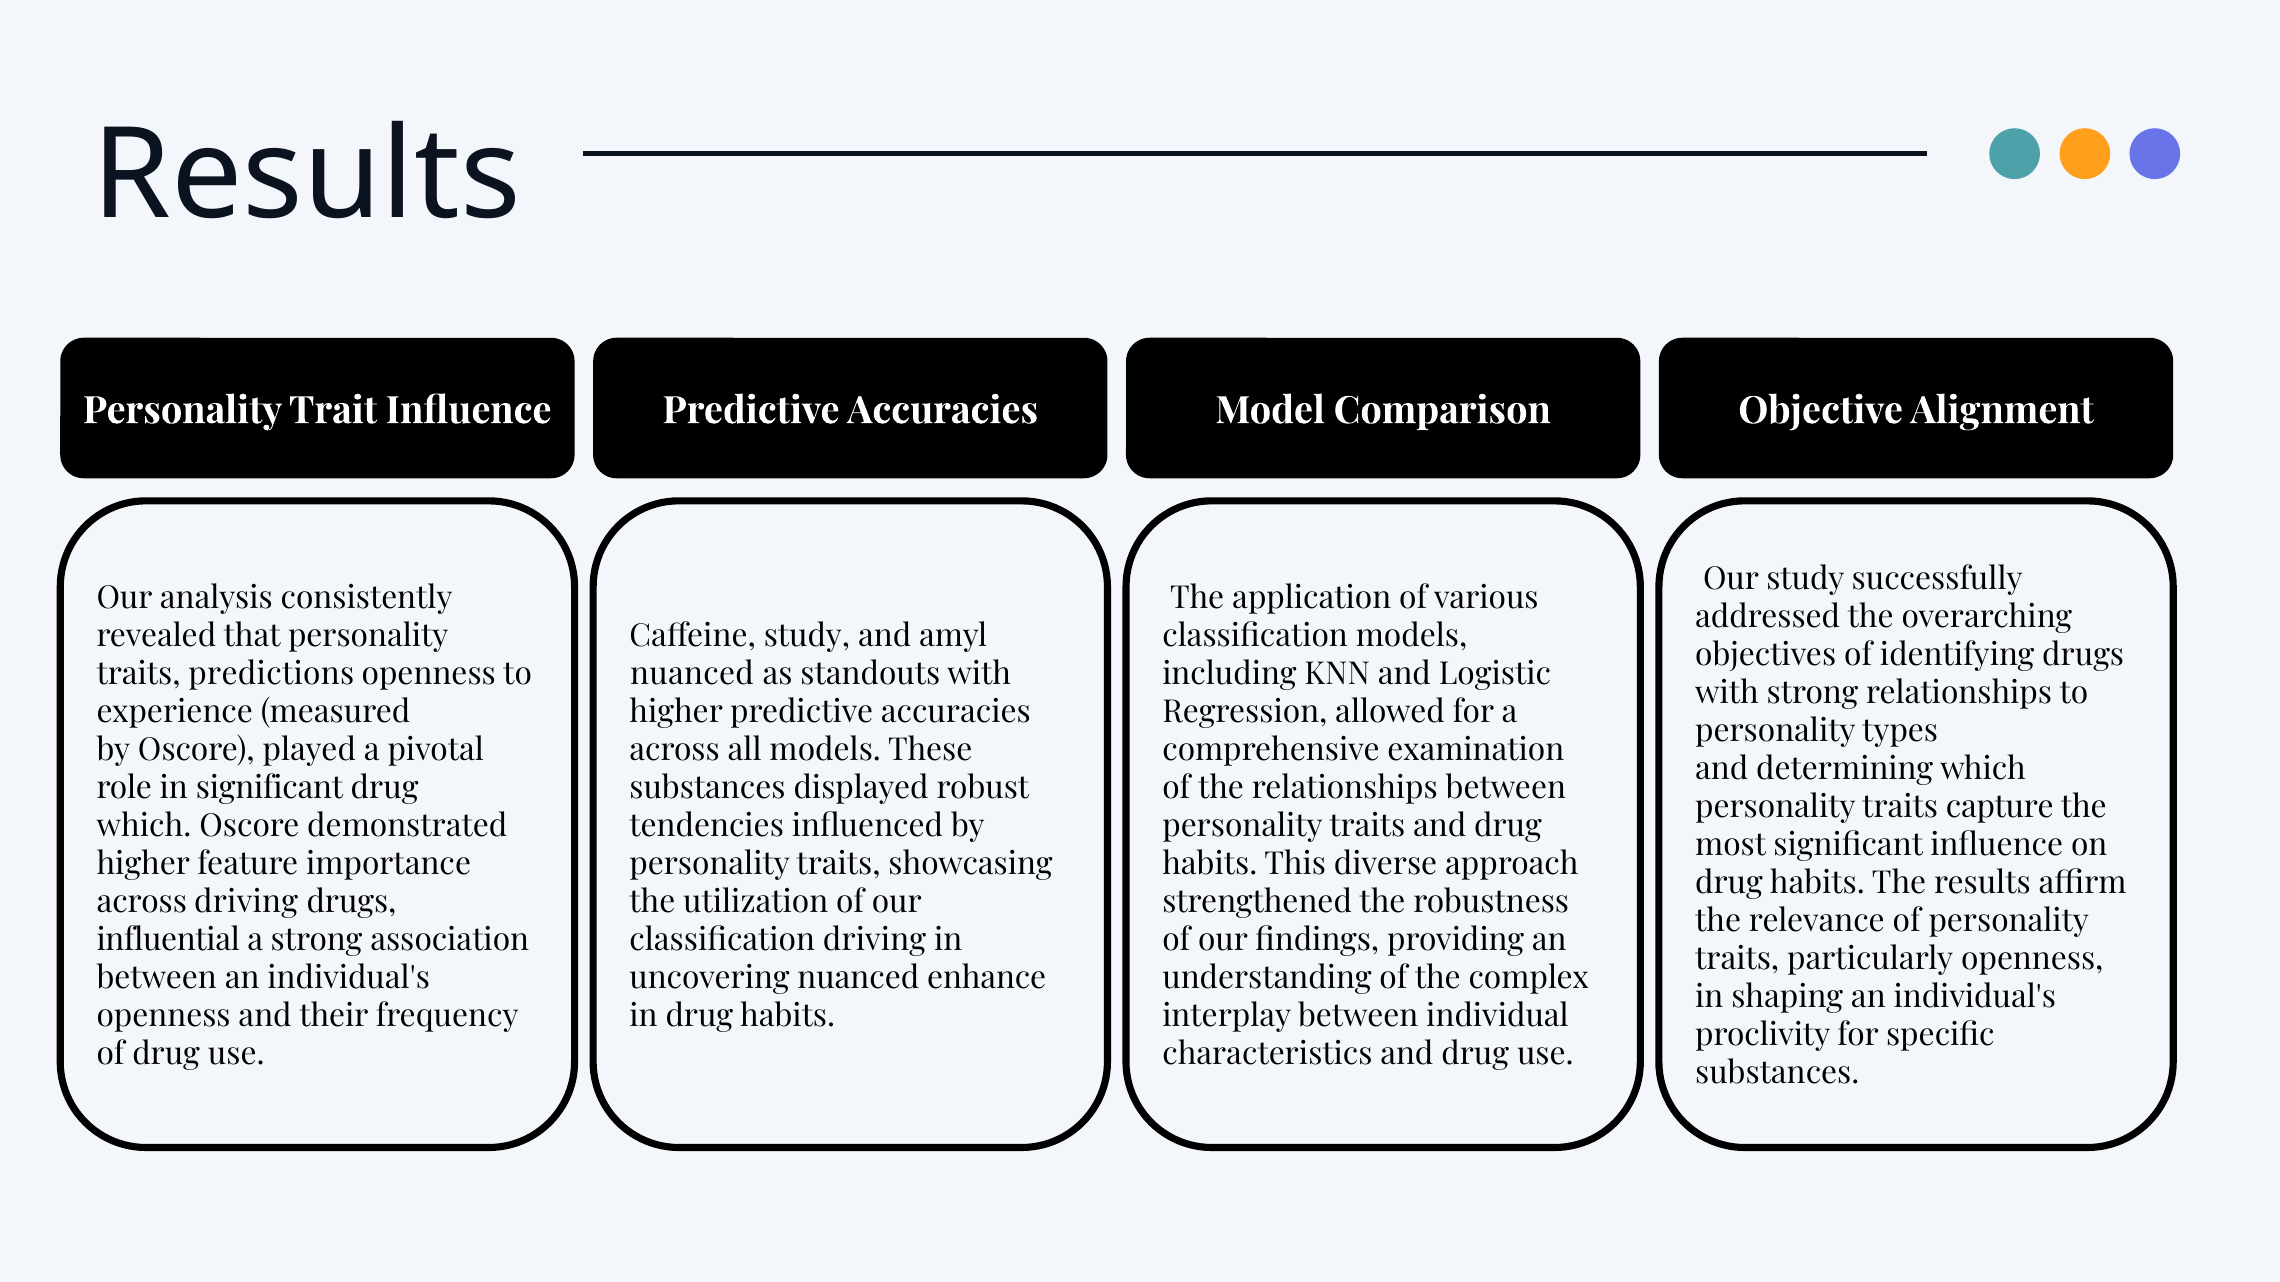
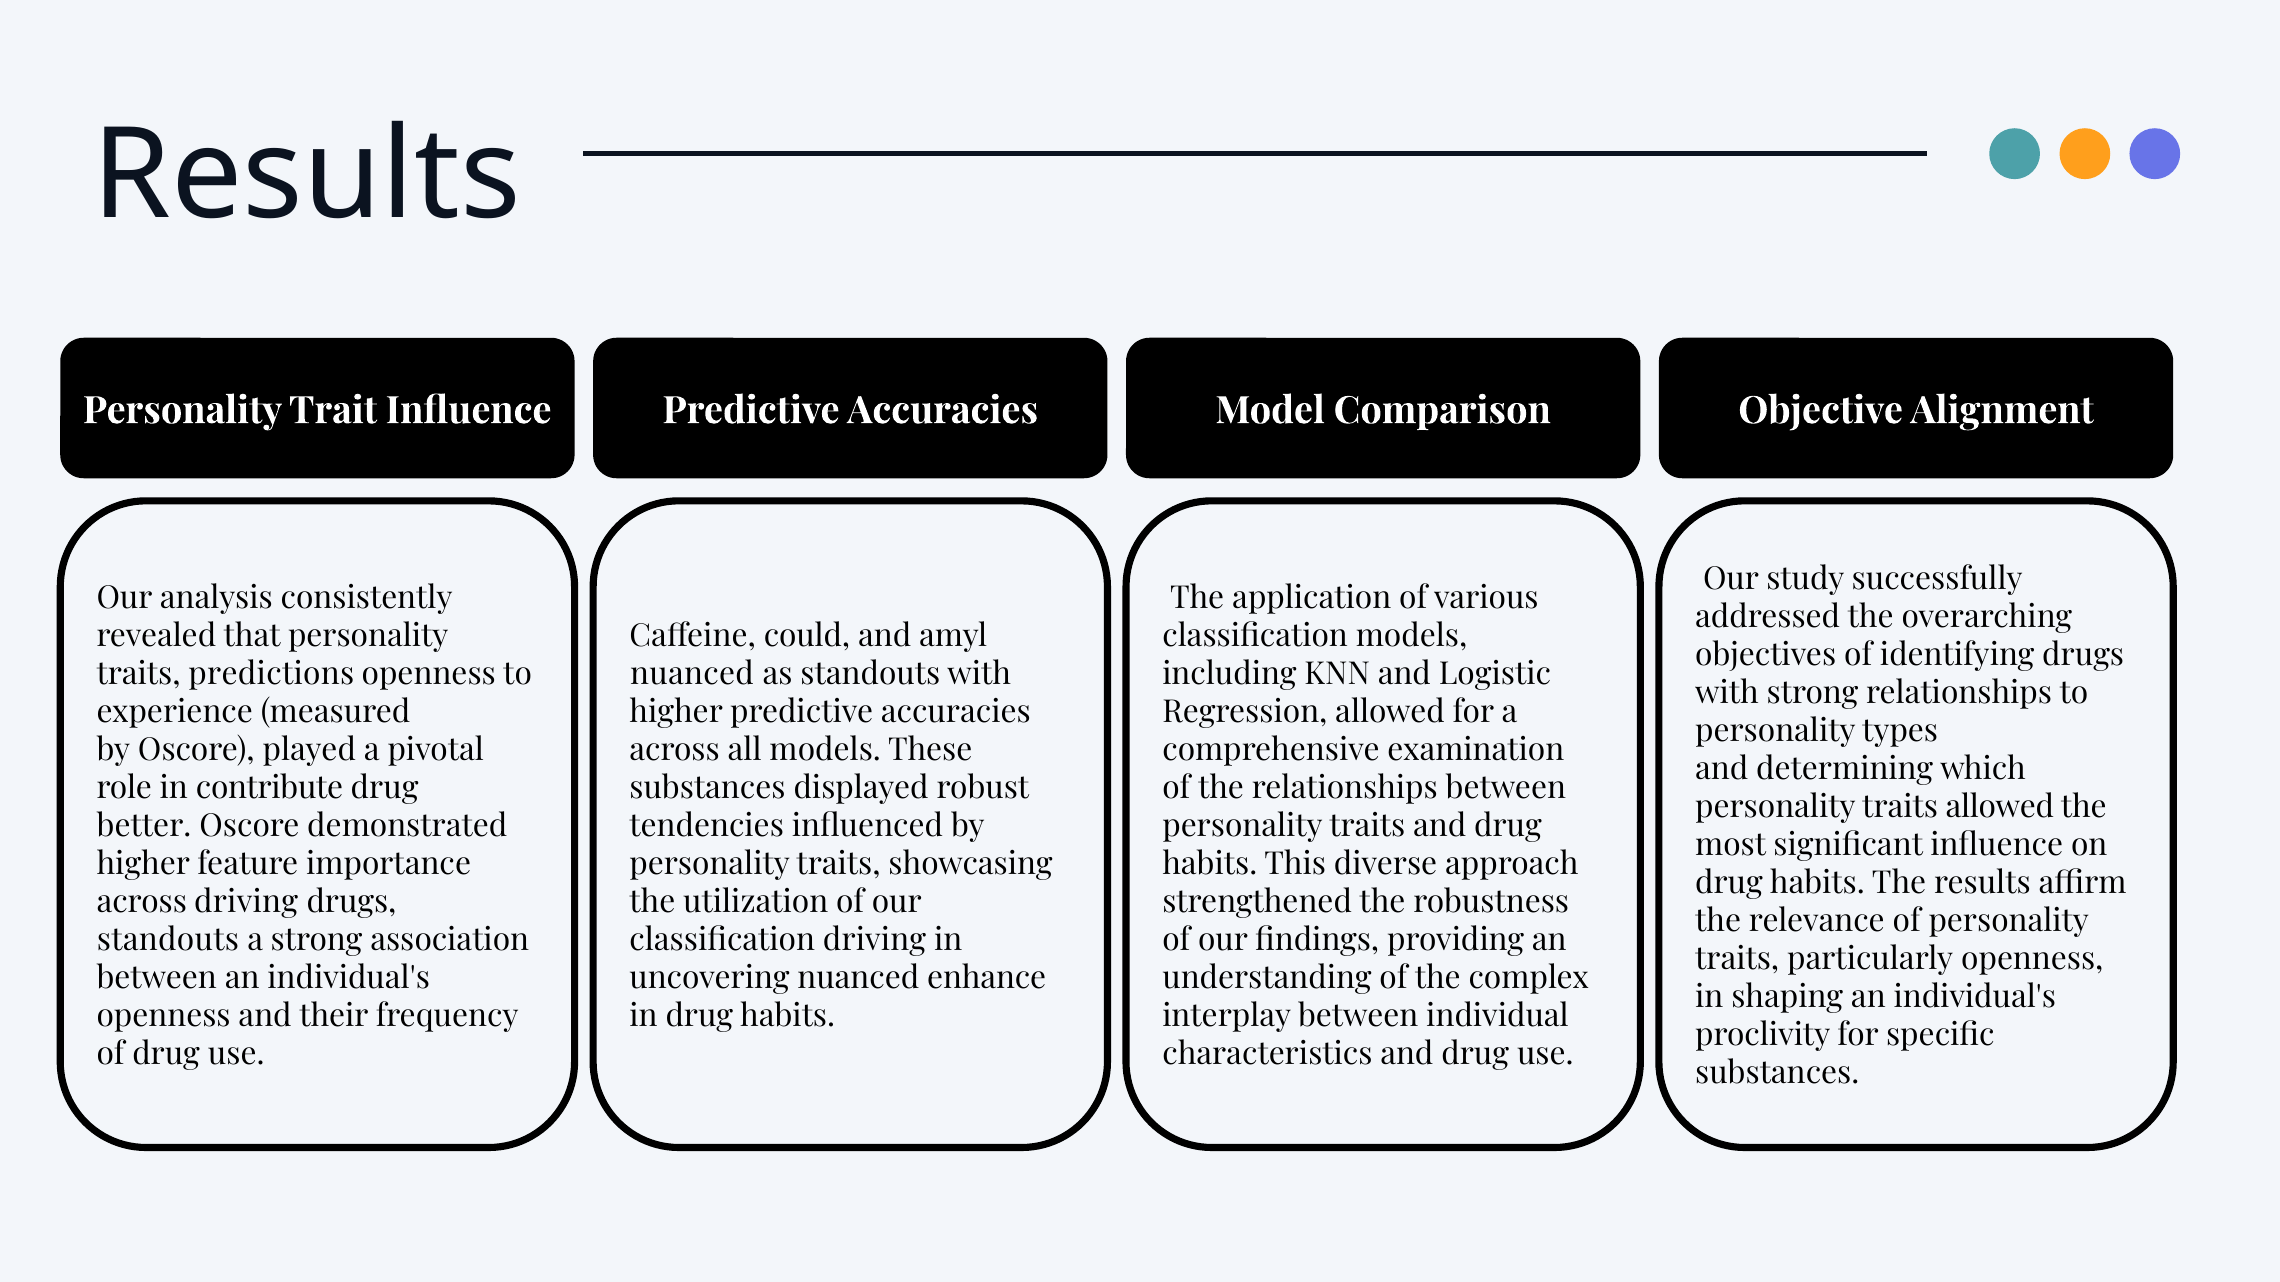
Caffeine study: study -> could (807, 637)
in significant: significant -> contribute (269, 789)
traits capture: capture -> allowed (2000, 808)
which: which -> better (144, 827)
influential: influential -> standouts (168, 941)
